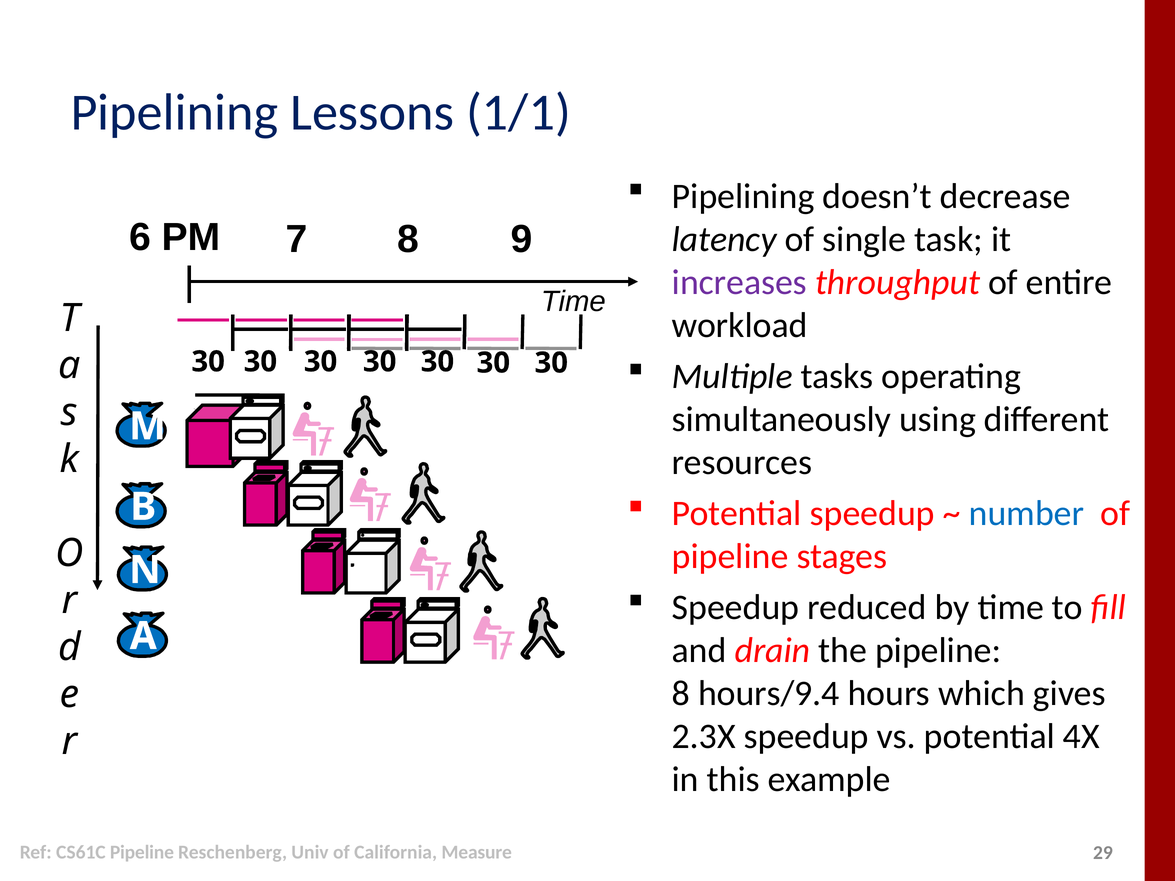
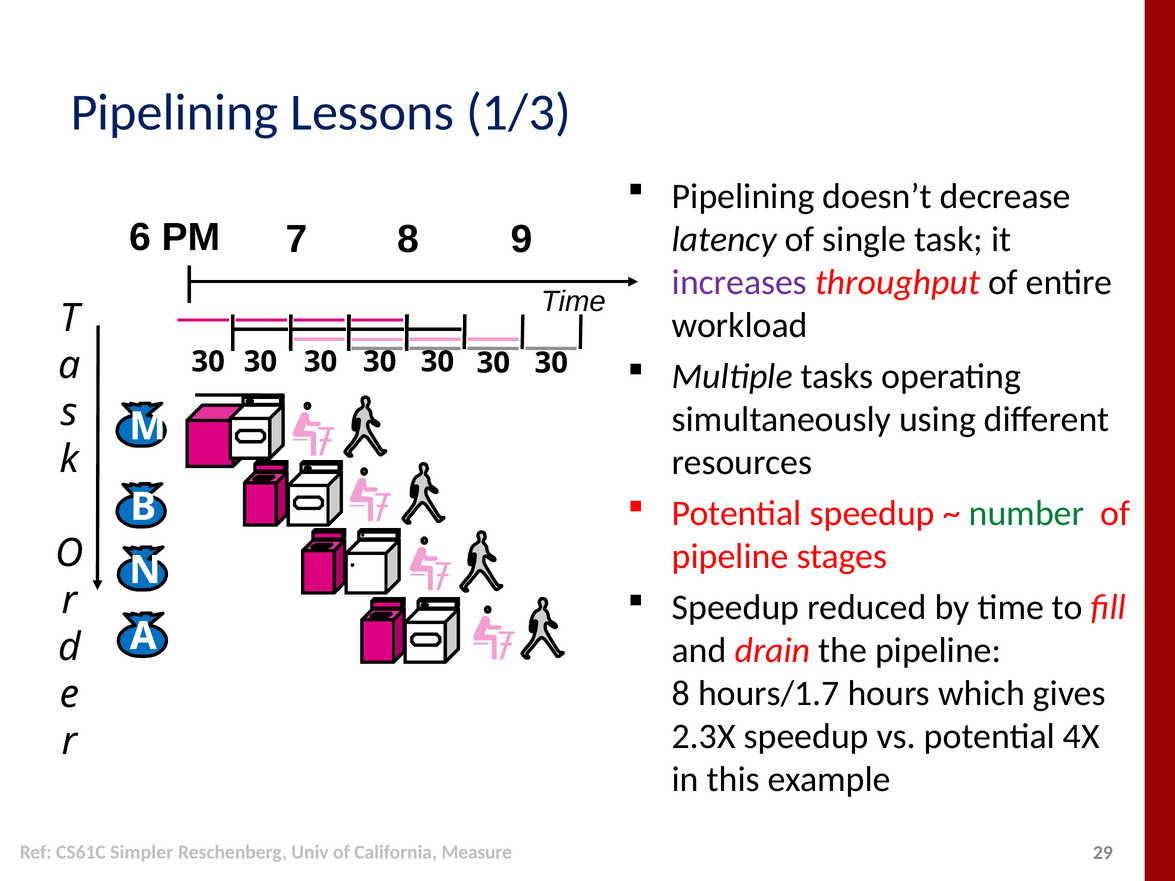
1/1: 1/1 -> 1/3 (518, 112)
number colour: blue -> green (1026, 513)
hours/9.4: hours/9.4 -> hours/1.7 (769, 694)
CS61C Pipeline: Pipeline -> Simpler (142, 853)
